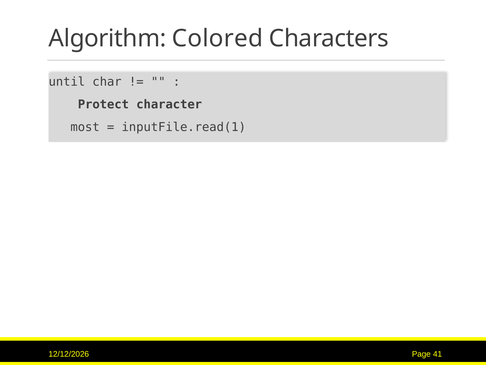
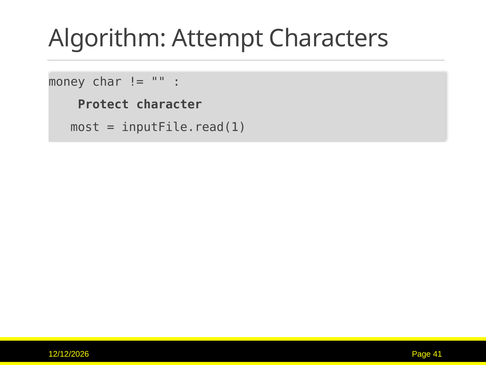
Colored: Colored -> Attempt (218, 38)
until: until -> money (67, 82)
